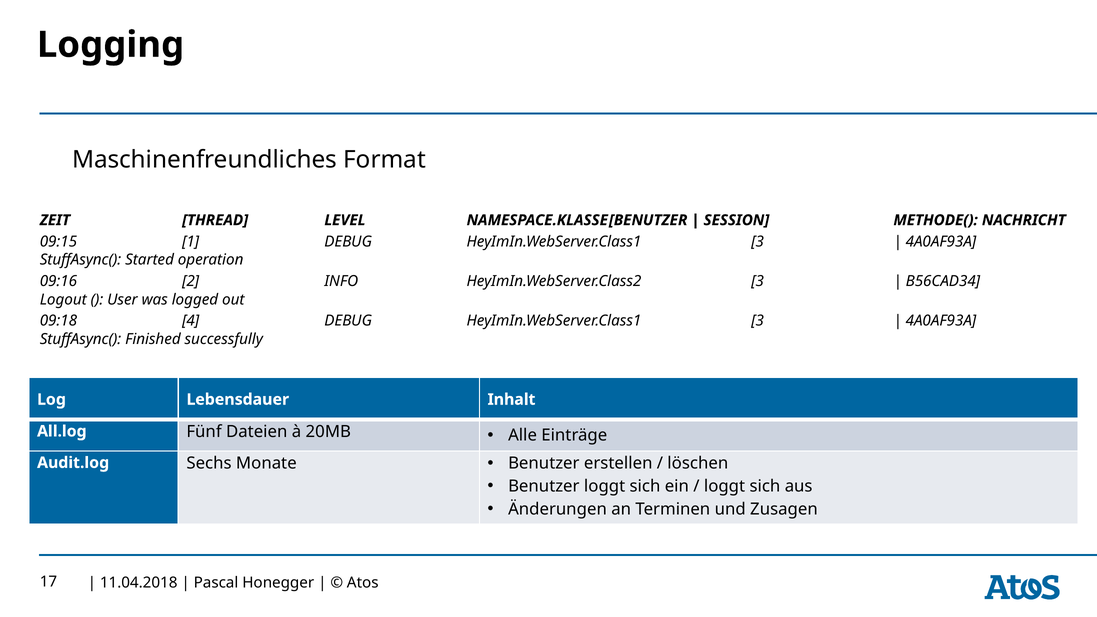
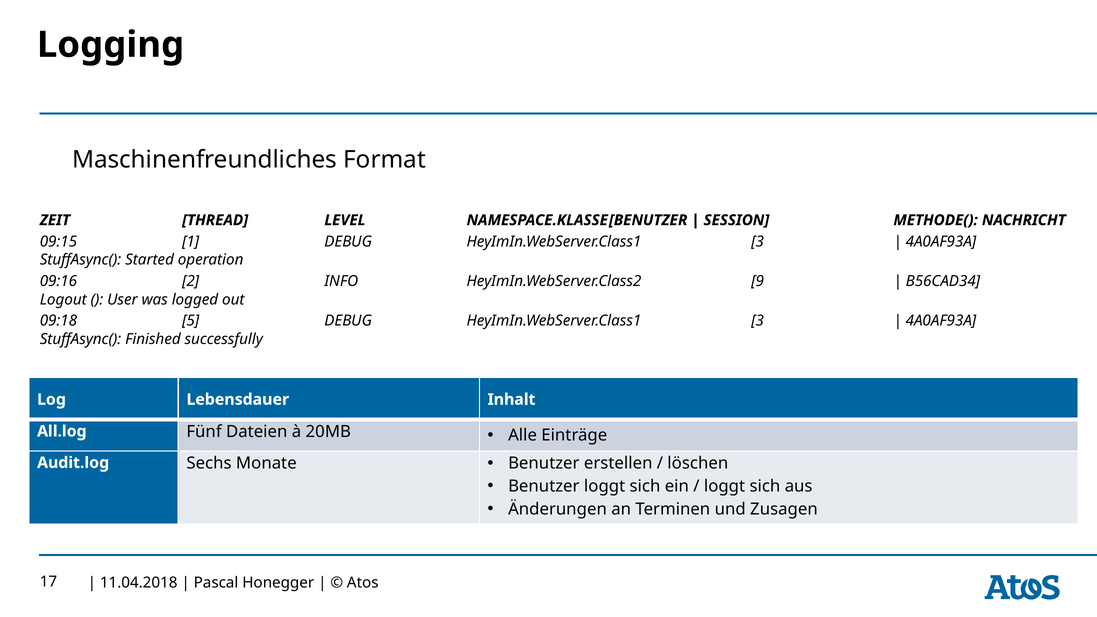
HeyImIn.WebServer.Class2 3: 3 -> 9 (758, 281)
4: 4 -> 5 (191, 321)
